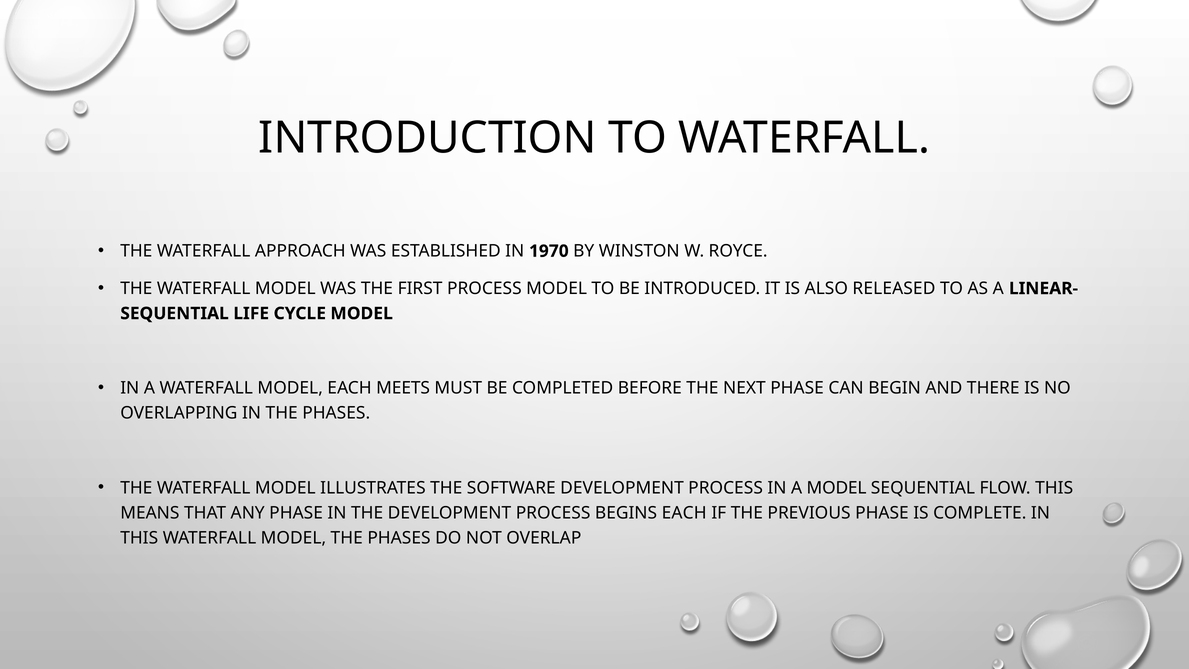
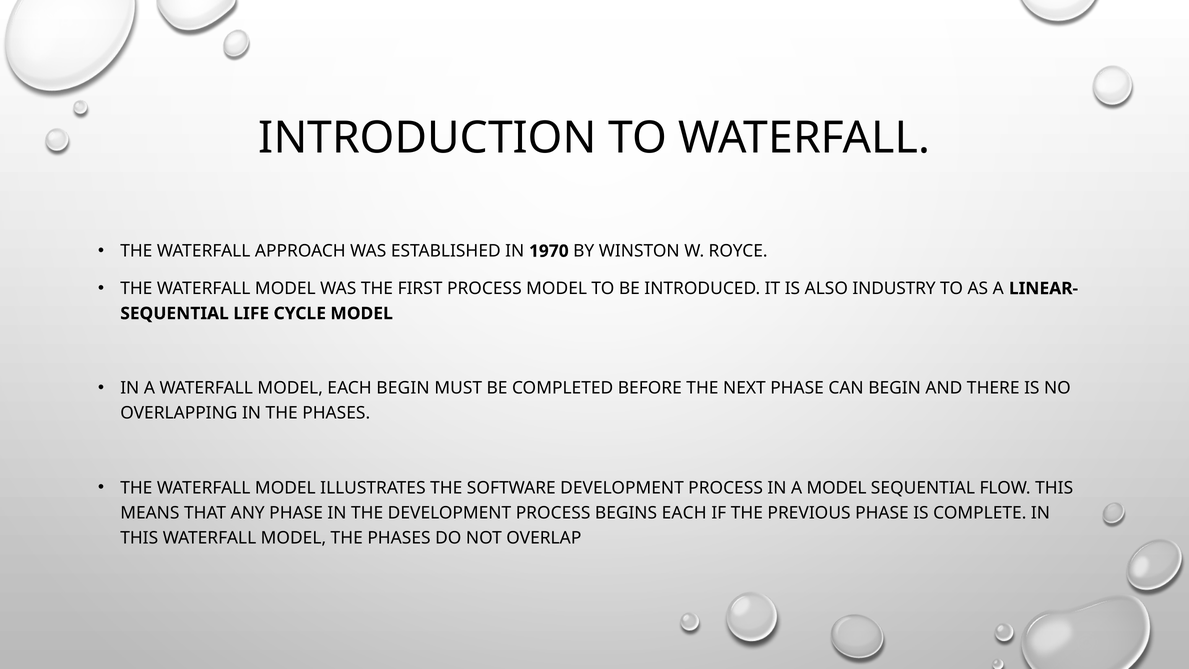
RELEASED: RELEASED -> INDUSTRY (894, 288)
EACH MEETS: MEETS -> BEGIN (403, 388)
